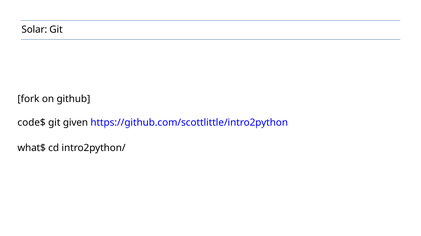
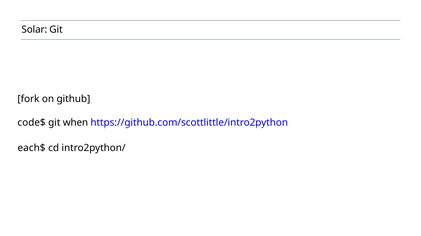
given: given -> when (75, 123)
what$: what$ -> each$ (32, 148)
